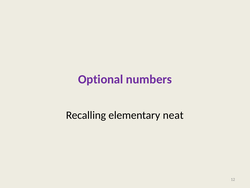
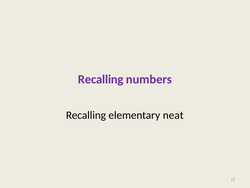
Optional: Optional -> Recalling (101, 79)
